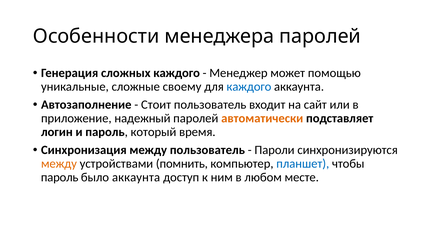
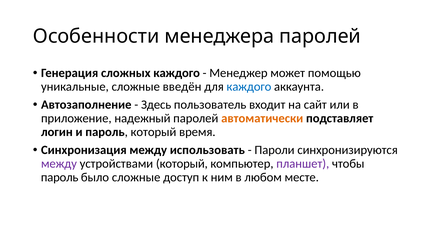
своему: своему -> введён (182, 87)
Стоит: Стоит -> Здесь (156, 105)
между пользователь: пользователь -> использовать (207, 150)
между colour: orange -> purple (59, 164)
устройствами помнить: помнить -> который (182, 164)
планшет colour: blue -> purple (303, 164)
было аккаунта: аккаунта -> сложные (136, 177)
